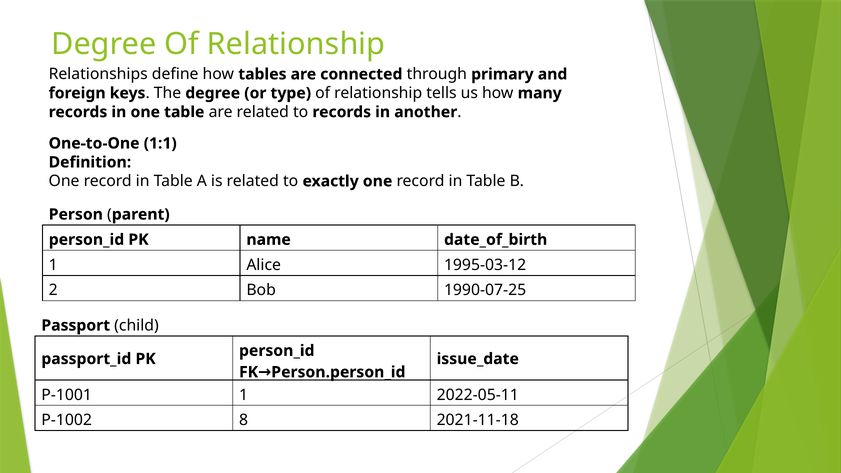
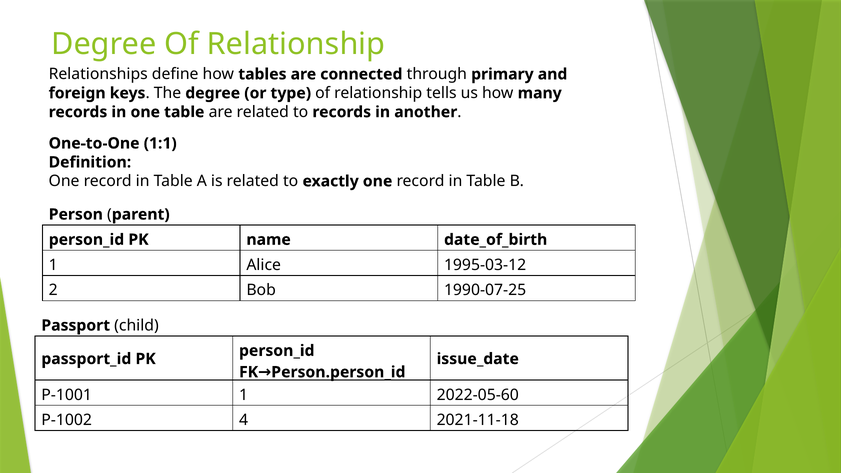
2022-05-11: 2022-05-11 -> 2022-05-60 (478, 395)
8: 8 -> 4 (244, 420)
